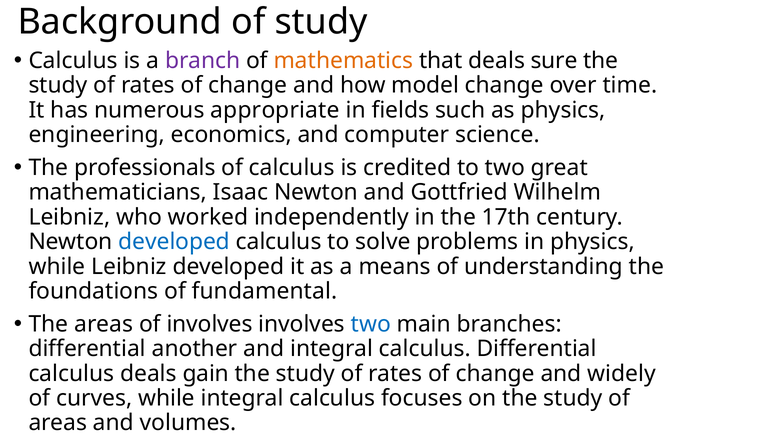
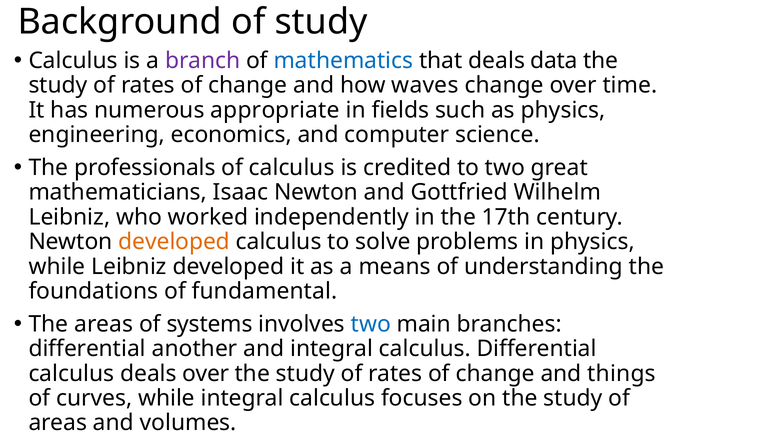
mathematics colour: orange -> blue (343, 61)
sure: sure -> data (554, 61)
model: model -> waves (425, 85)
developed colour: blue -> orange (174, 242)
of involves: involves -> systems (210, 324)
deals gain: gain -> over (206, 373)
widely: widely -> things (622, 373)
